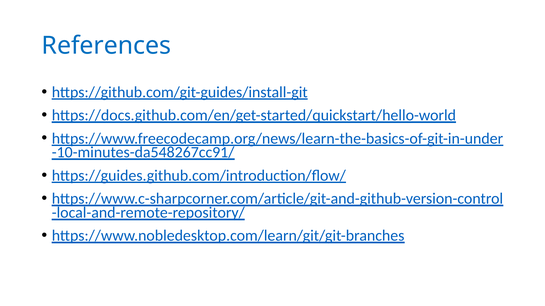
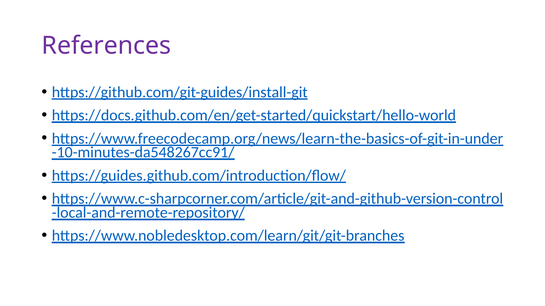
References colour: blue -> purple (106, 46)
